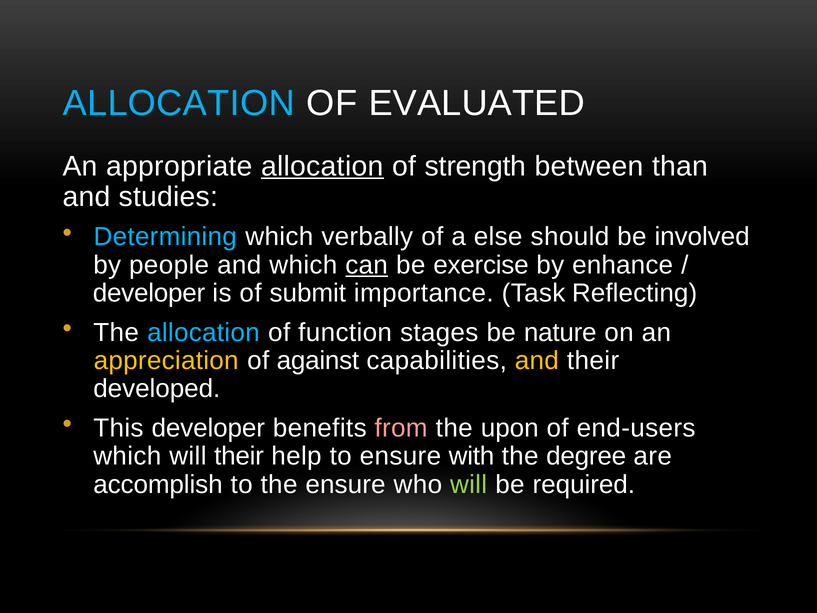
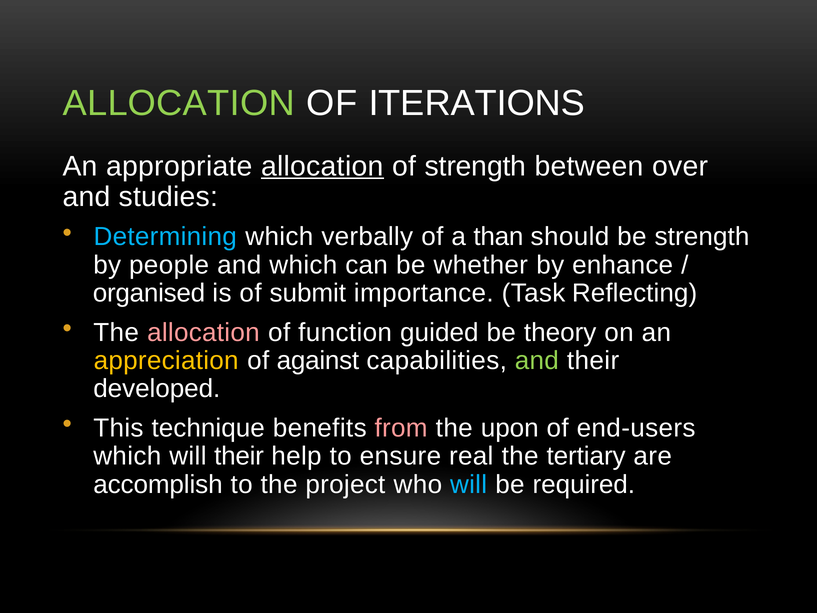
ALLOCATION colour: light blue -> light green (179, 103)
EVALUATED: EVALUATED -> ITERATIONS (477, 103)
than: than -> over (680, 166)
else: else -> than (498, 237)
be involved: involved -> strength (702, 237)
can underline: present -> none (367, 265)
exercise: exercise -> whether (481, 265)
developer: developer -> organised (149, 293)
allocation colour: light blue -> pink (203, 332)
stages: stages -> guided (439, 332)
nature: nature -> theory (560, 332)
and colour: yellow -> light green (537, 360)
This developer: developer -> technique (208, 428)
with: with -> real (471, 456)
degree: degree -> tertiary (586, 456)
the ensure: ensure -> project (345, 484)
will colour: light green -> light blue (469, 484)
